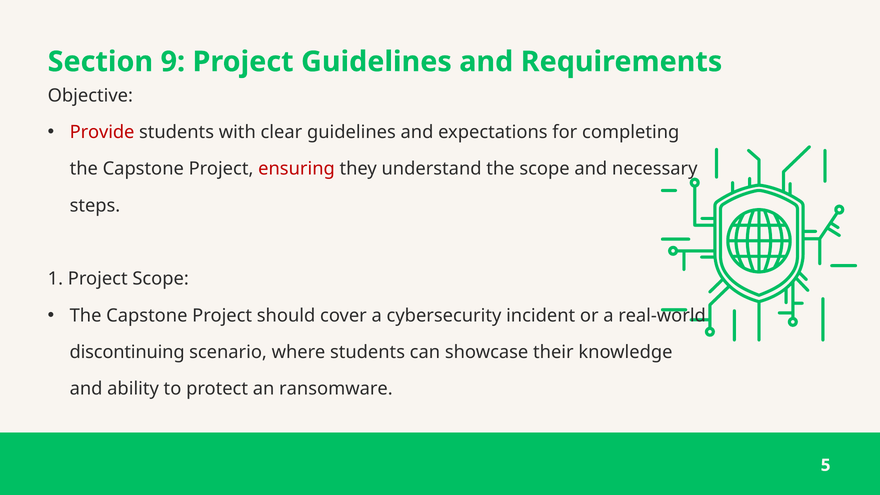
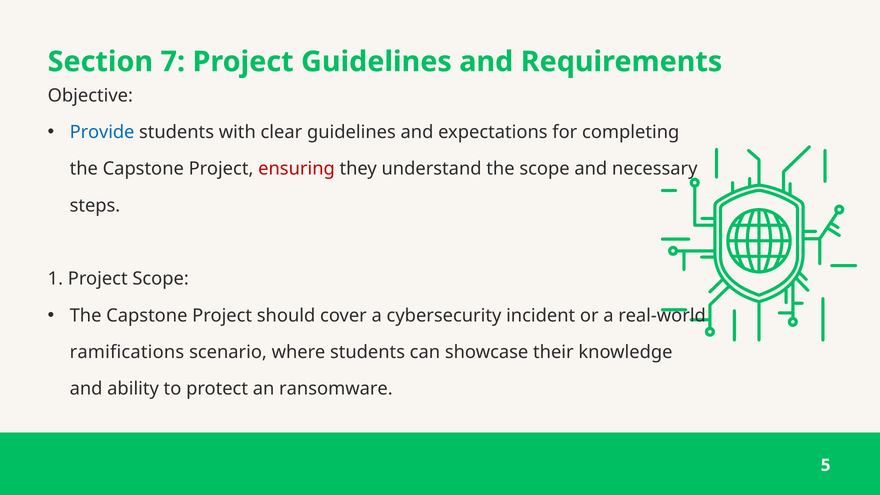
9: 9 -> 7 (173, 62)
Provide colour: red -> blue (102, 132)
discontinuing: discontinuing -> ramifications (127, 352)
